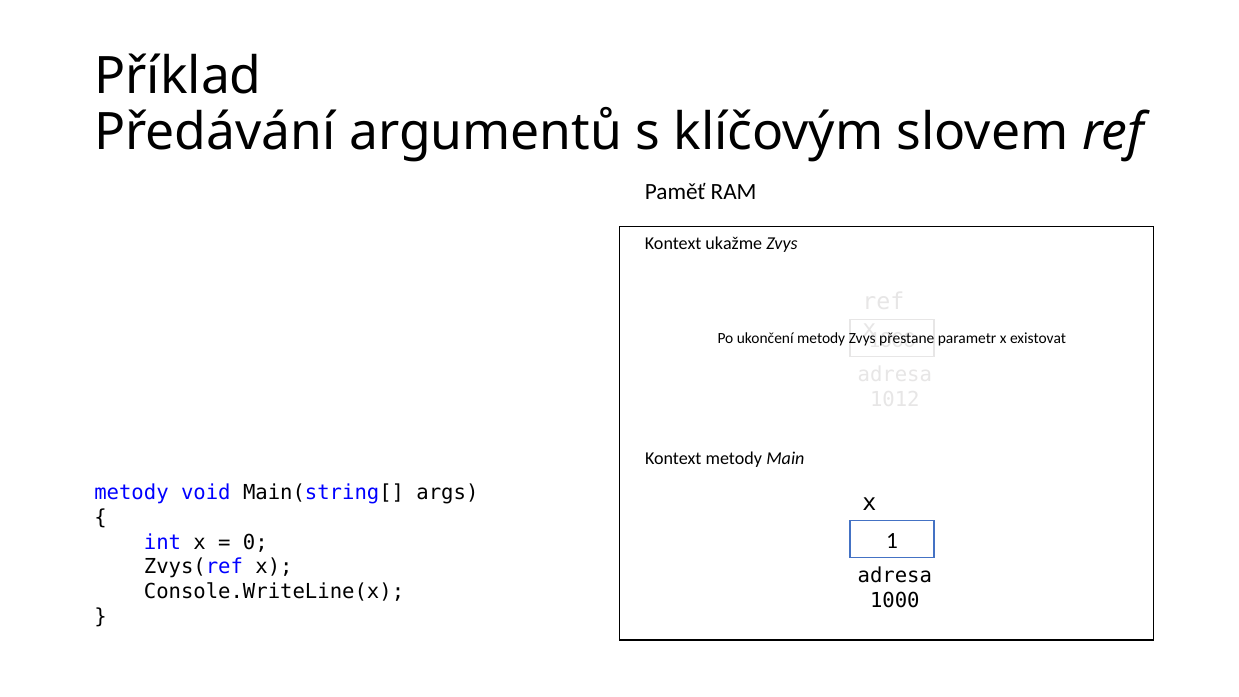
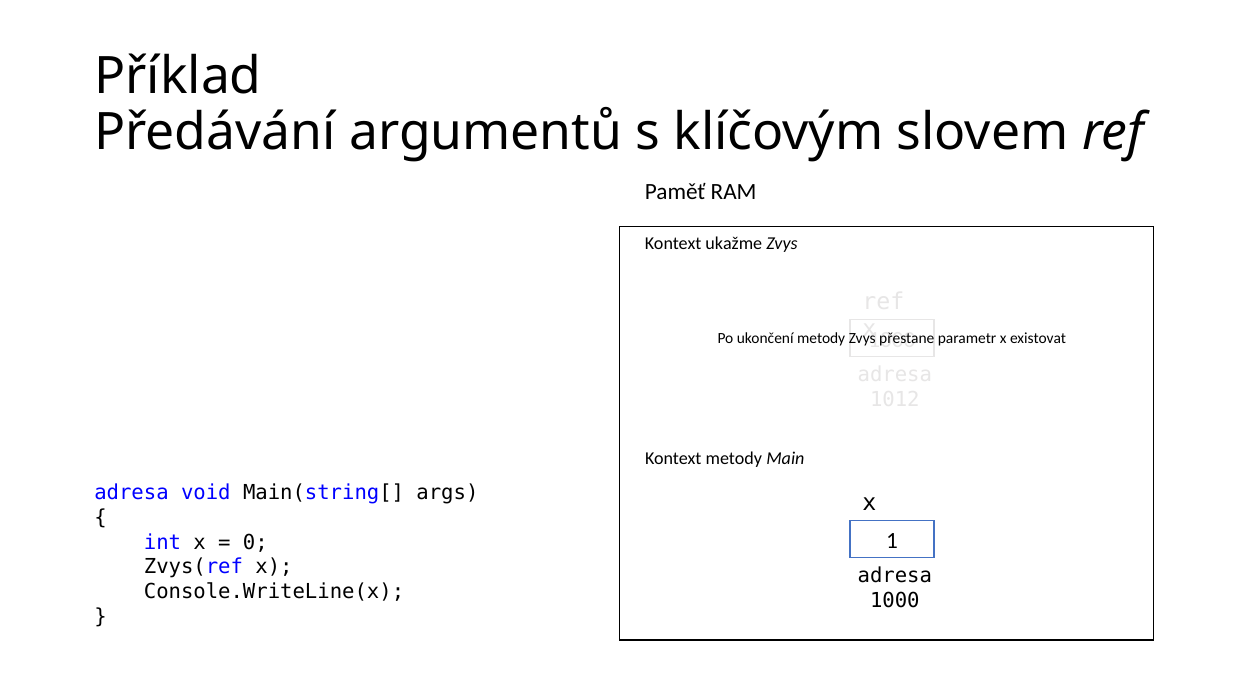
metody: metody -> adresa (131, 493)
